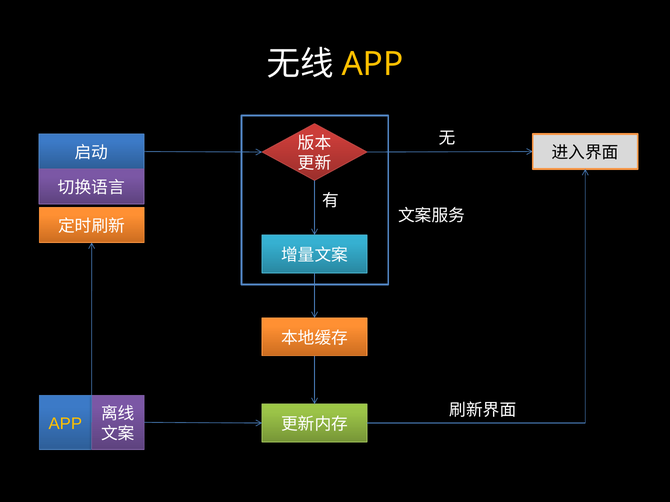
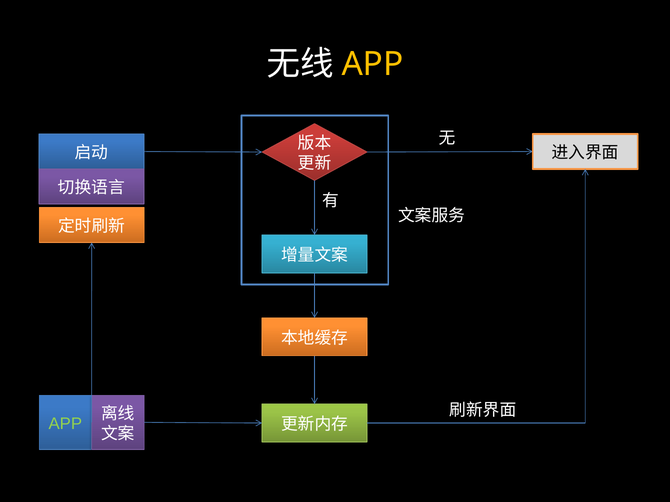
APP colour: yellow -> light green (65, 424)
